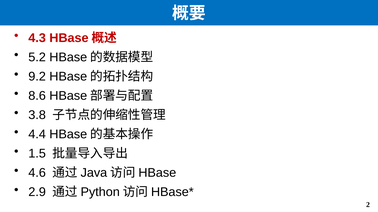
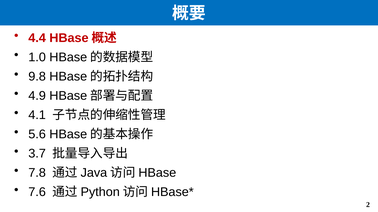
4.3: 4.3 -> 4.4 (37, 38)
5.2: 5.2 -> 1.0 (37, 57)
9.2: 9.2 -> 9.8 (37, 77)
8.6: 8.6 -> 4.9 (37, 96)
3.8: 3.8 -> 4.1 (37, 115)
4.4: 4.4 -> 5.6 (37, 135)
1.5: 1.5 -> 3.7 (37, 154)
4.6: 4.6 -> 7.8 (37, 173)
2.9: 2.9 -> 7.6 (37, 193)
